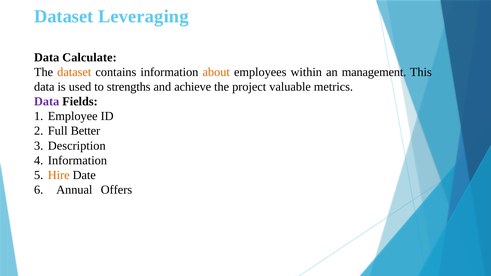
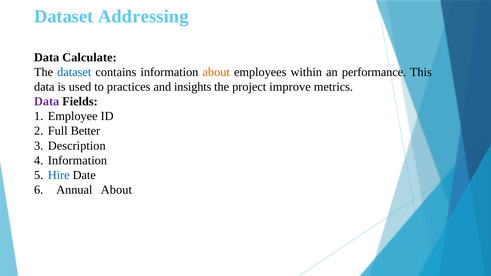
Leveraging: Leveraging -> Addressing (143, 16)
dataset colour: orange -> blue (74, 72)
management: management -> performance (374, 72)
strengths: strengths -> practices (129, 87)
achieve: achieve -> insights (193, 87)
valuable: valuable -> improve (290, 87)
Hire colour: orange -> blue (59, 175)
Annual Offers: Offers -> About (116, 190)
